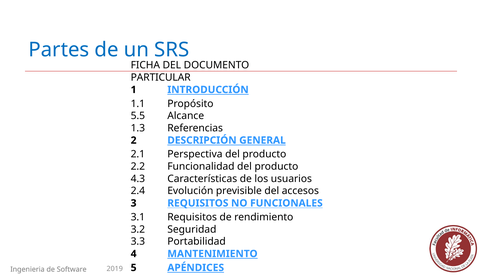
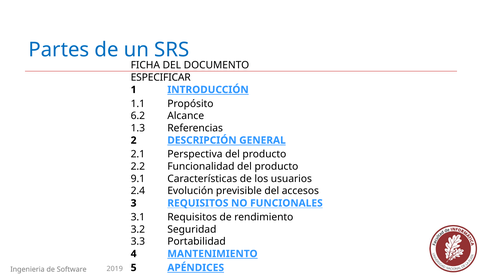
PARTICULAR: PARTICULAR -> ESPECIFICAR (161, 78)
5.5: 5.5 -> 6.2 (138, 116)
4.3: 4.3 -> 9.1 (138, 179)
